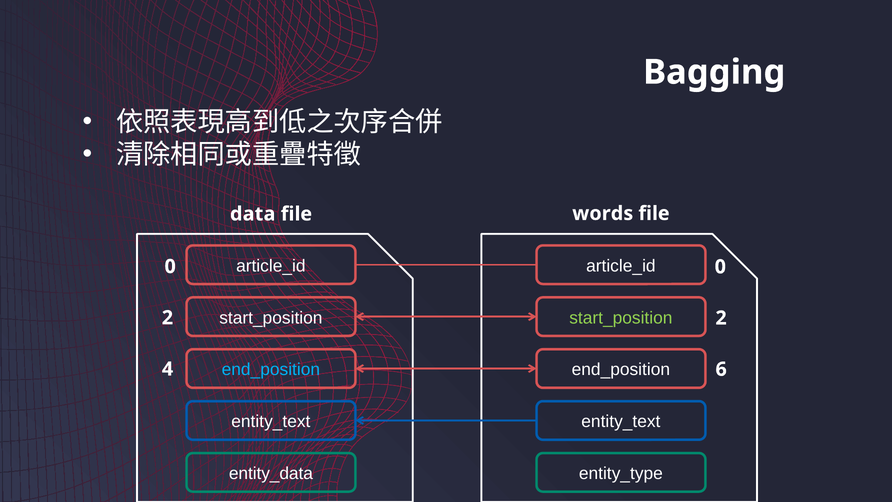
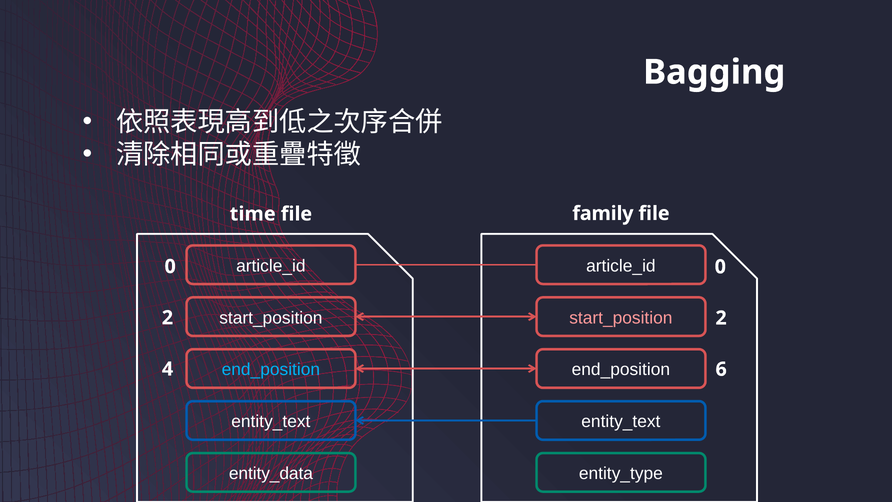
data: data -> time (253, 214)
words: words -> family (603, 213)
start_position colour: light green -> pink (621, 318)
